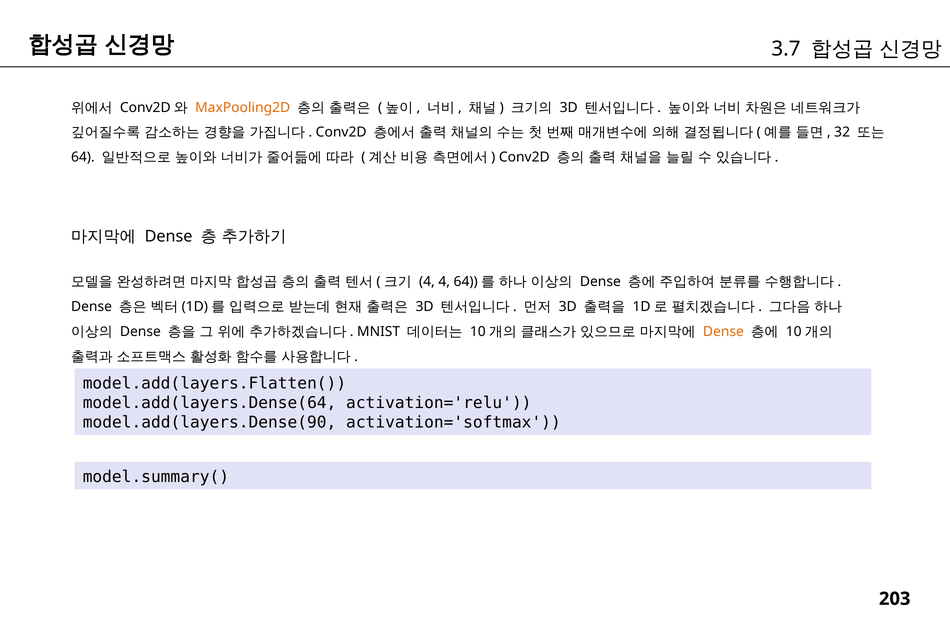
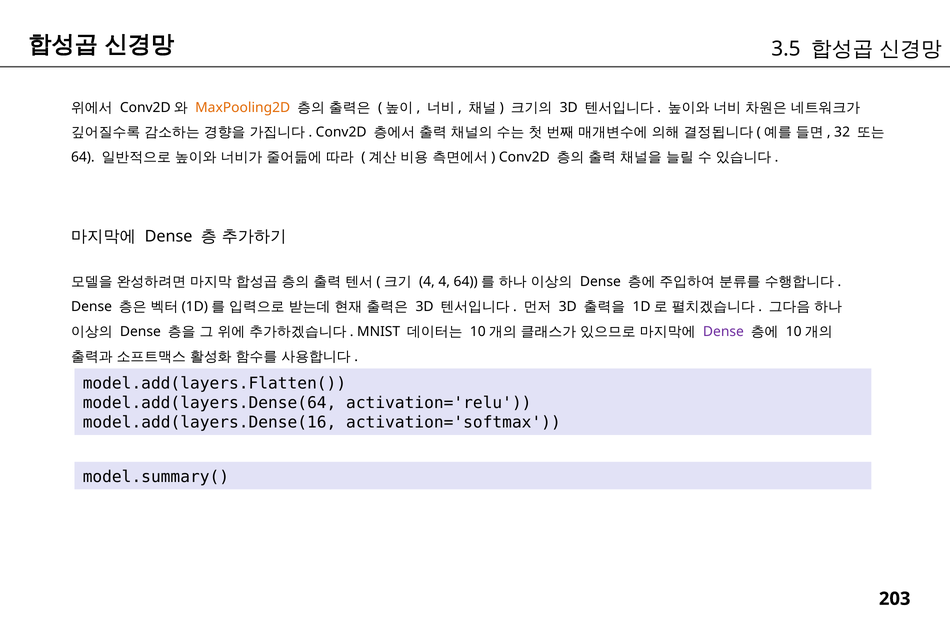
3.7: 3.7 -> 3.5 (786, 49)
Dense colour: orange -> purple (723, 332)
model.add(layers.Dense(90: model.add(layers.Dense(90 -> model.add(layers.Dense(16 (210, 422)
